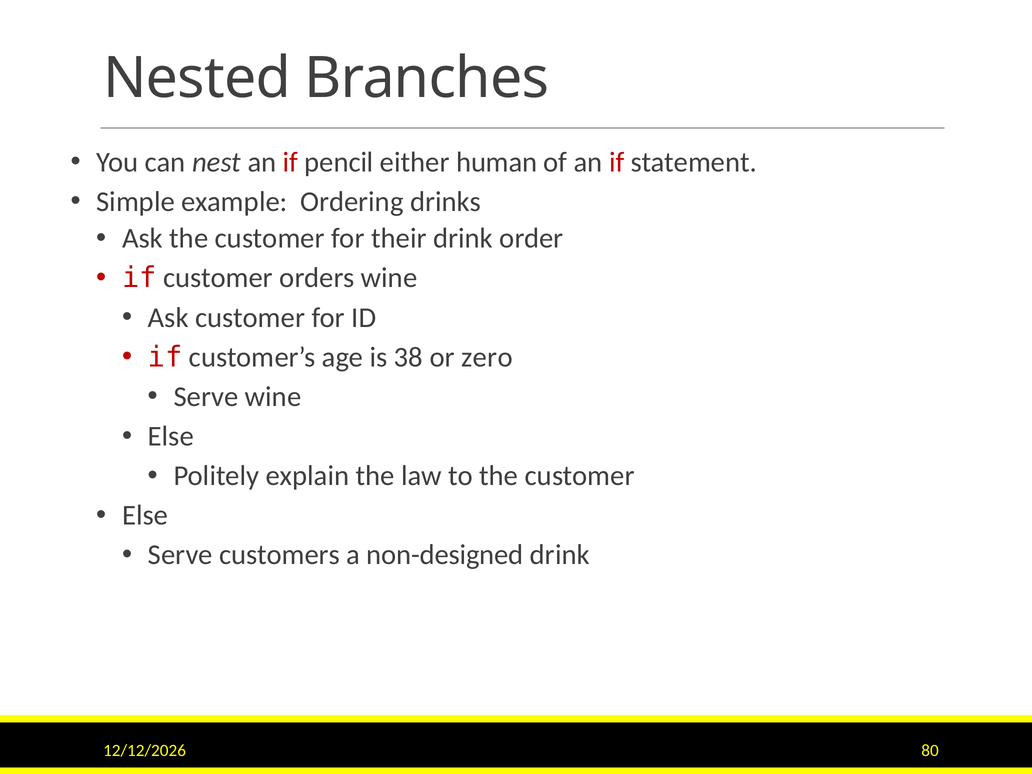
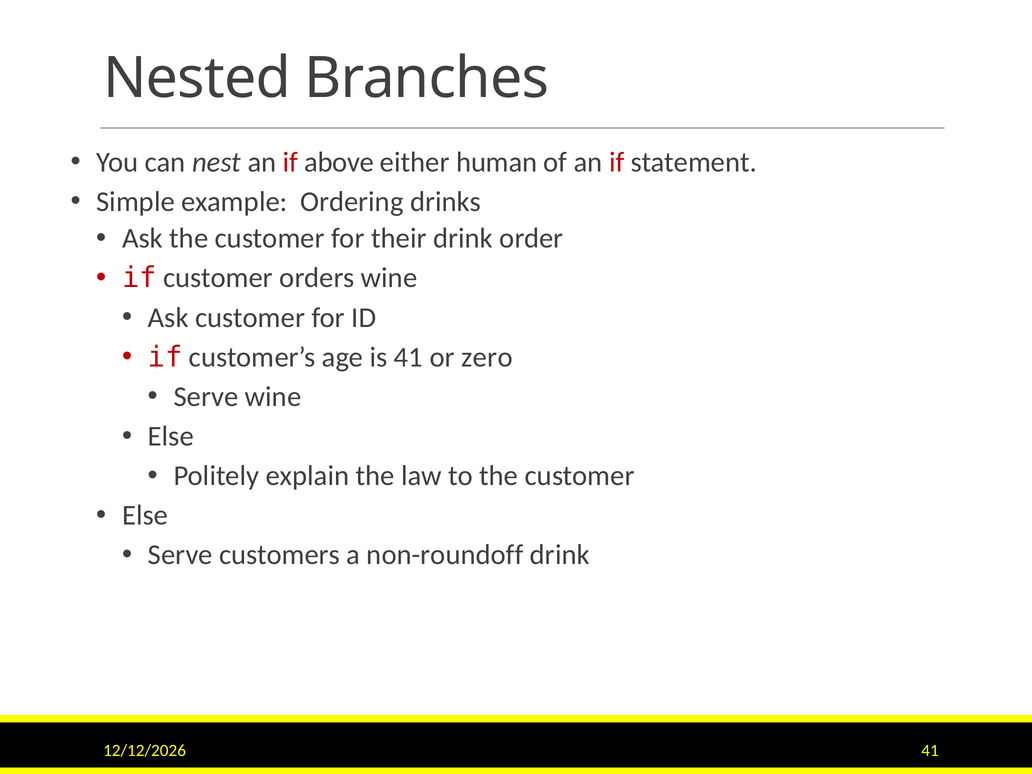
pencil: pencil -> above (339, 162)
is 38: 38 -> 41 (408, 357)
non-designed: non-designed -> non-roundoff (445, 555)
80: 80 -> 41 (930, 751)
